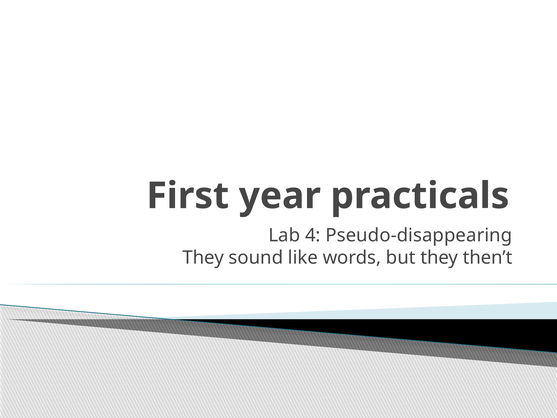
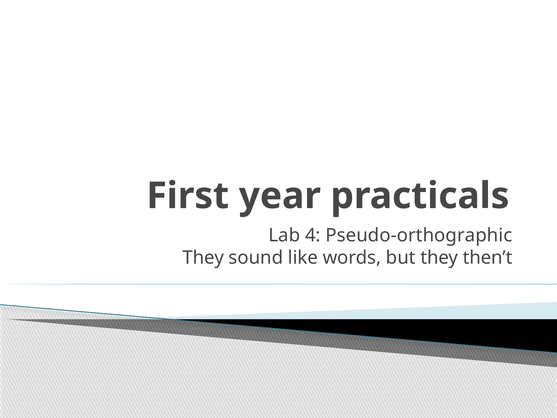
Pseudo-disappearing: Pseudo-disappearing -> Pseudo-orthographic (419, 235)
